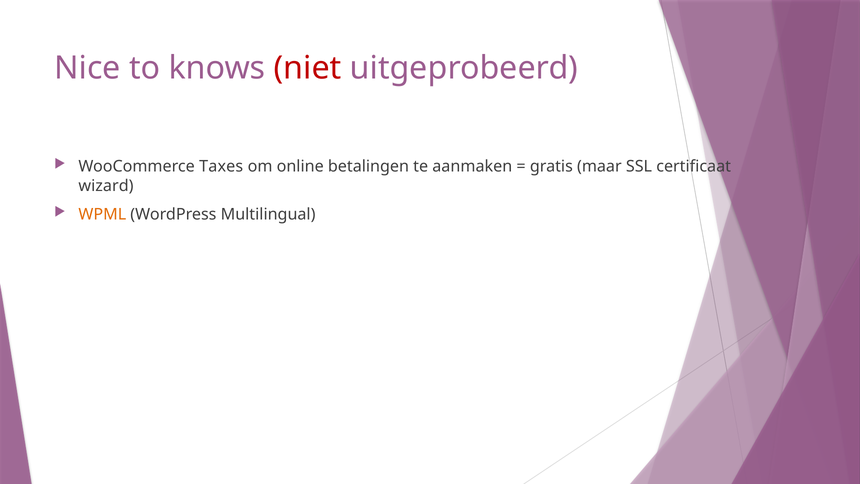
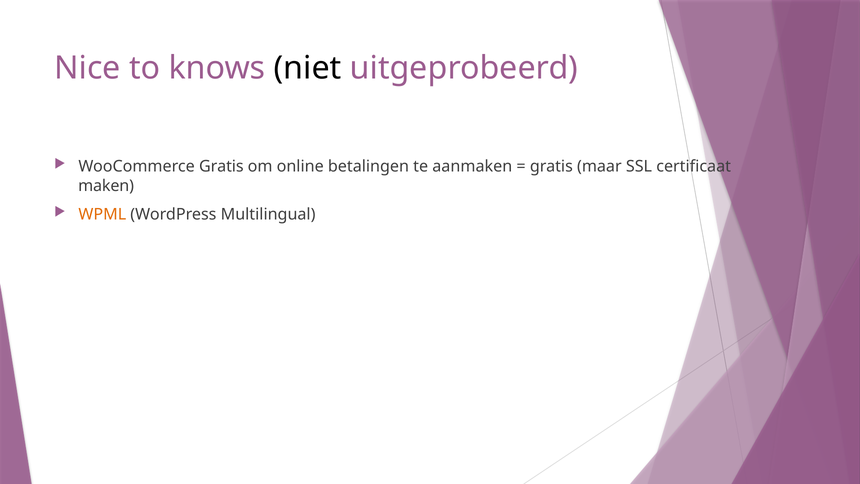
niet colour: red -> black (308, 68)
WooCommerce Taxes: Taxes -> Gratis (221, 166)
wizard: wizard -> maken (106, 186)
